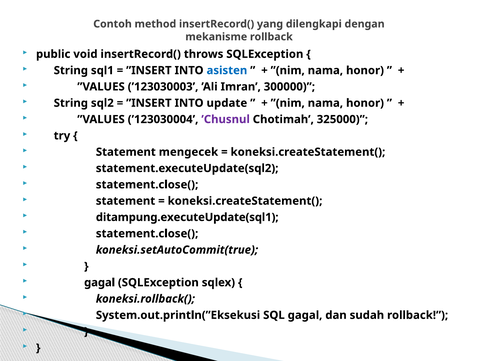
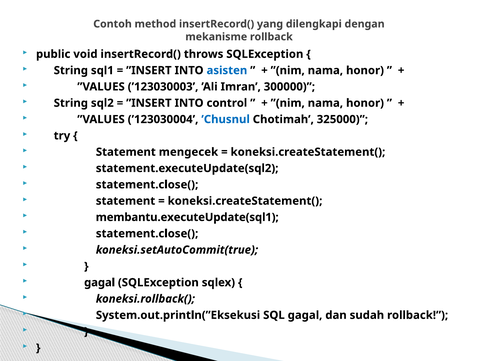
update: update -> control (227, 103)
’Chusnul colour: purple -> blue (226, 119)
ditampung.executeUpdate(sql1: ditampung.executeUpdate(sql1 -> membantu.executeUpdate(sql1 (187, 217)
